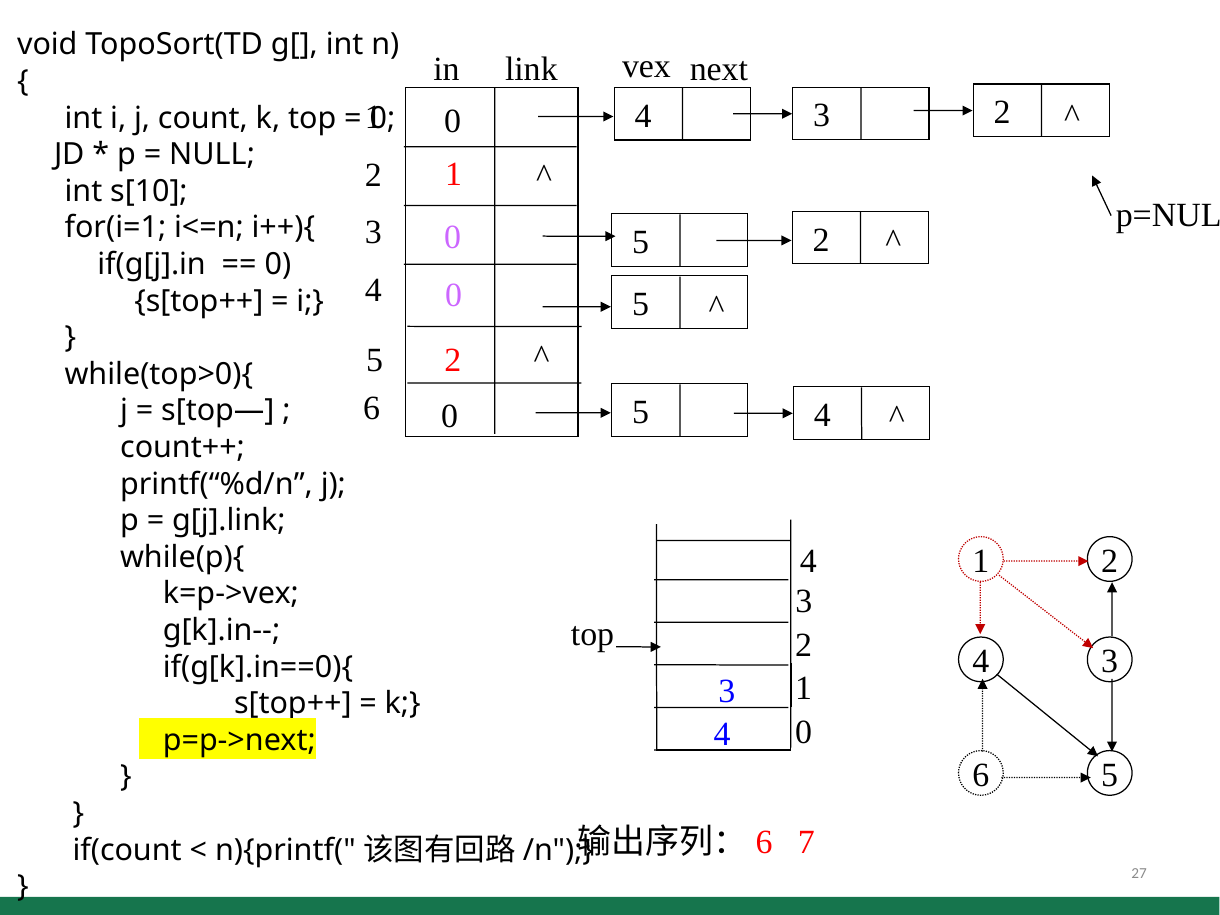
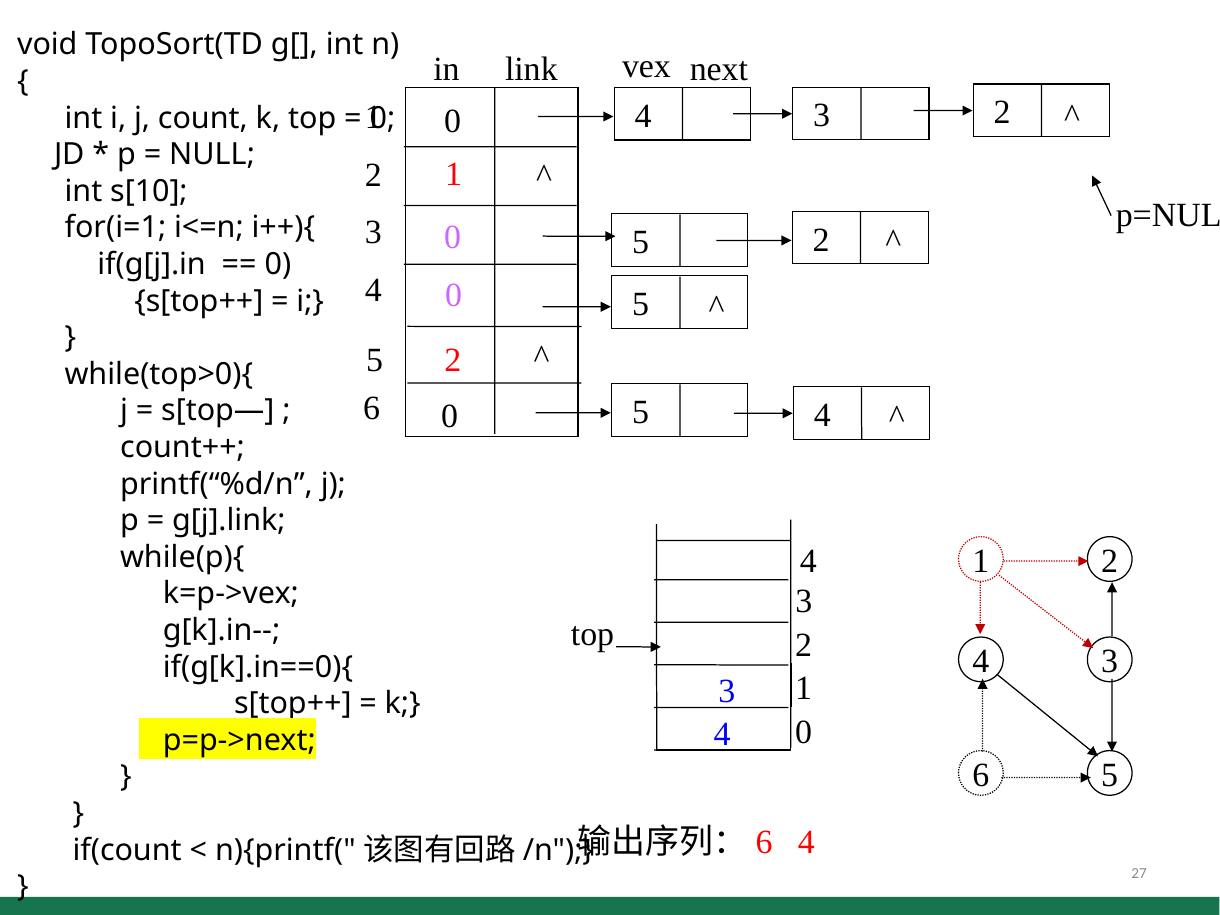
7: 7 -> 4 (806, 842)
